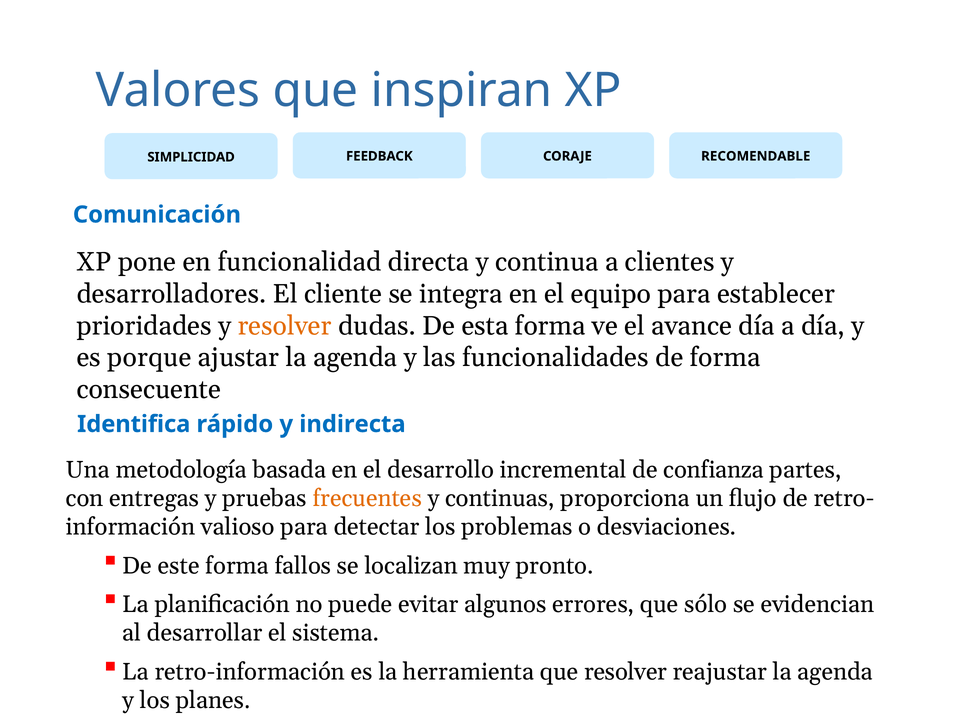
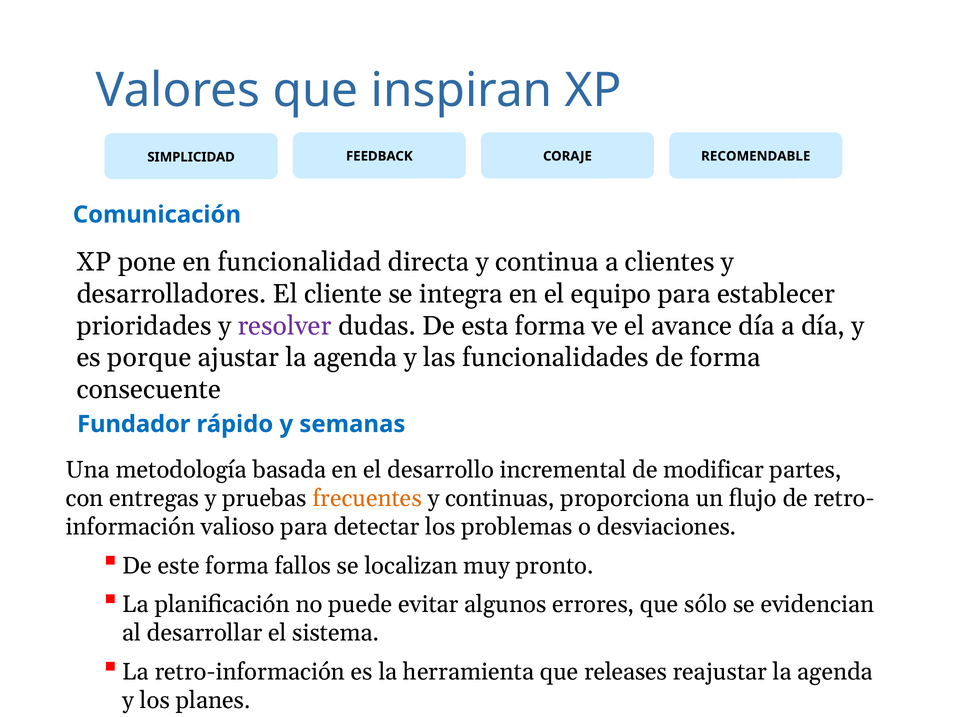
resolver colour: orange -> purple (285, 326)
Identifica: Identifica -> Fundador (134, 424)
indirecta: indirecta -> semanas (352, 424)
confianza: confianza -> modificar (714, 470)
que resolver: resolver -> releases (626, 672)
